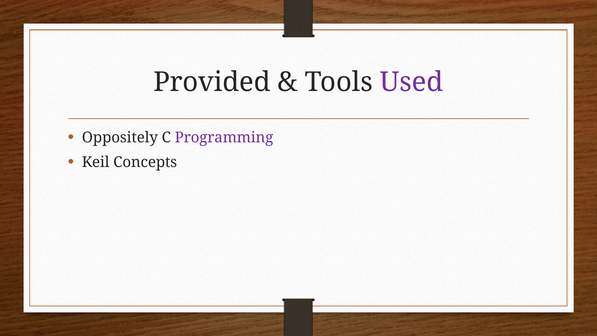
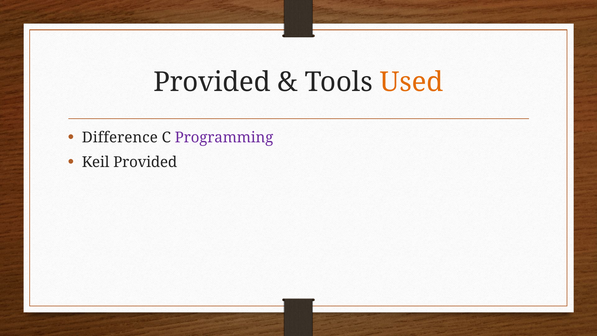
Used colour: purple -> orange (411, 82)
Oppositely: Oppositely -> Difference (120, 137)
Keil Concepts: Concepts -> Provided (145, 162)
